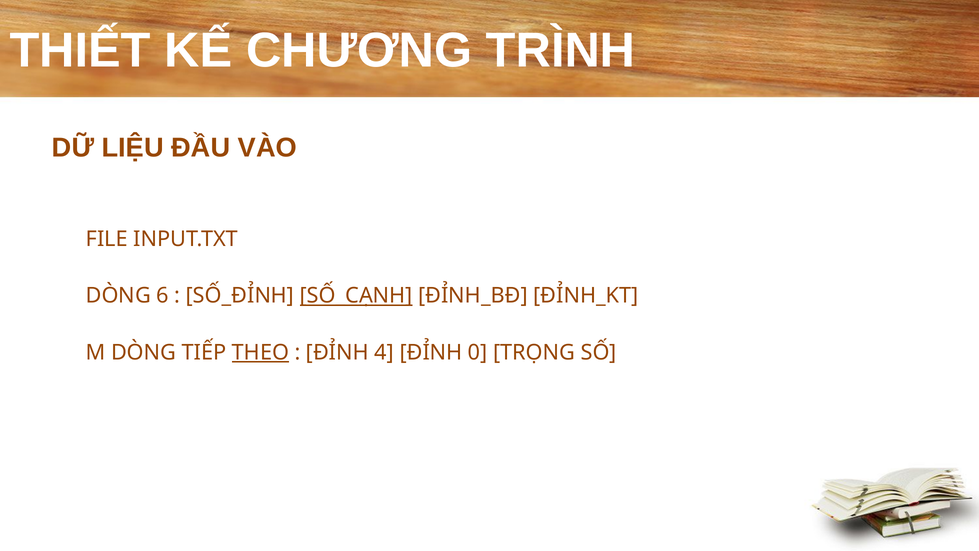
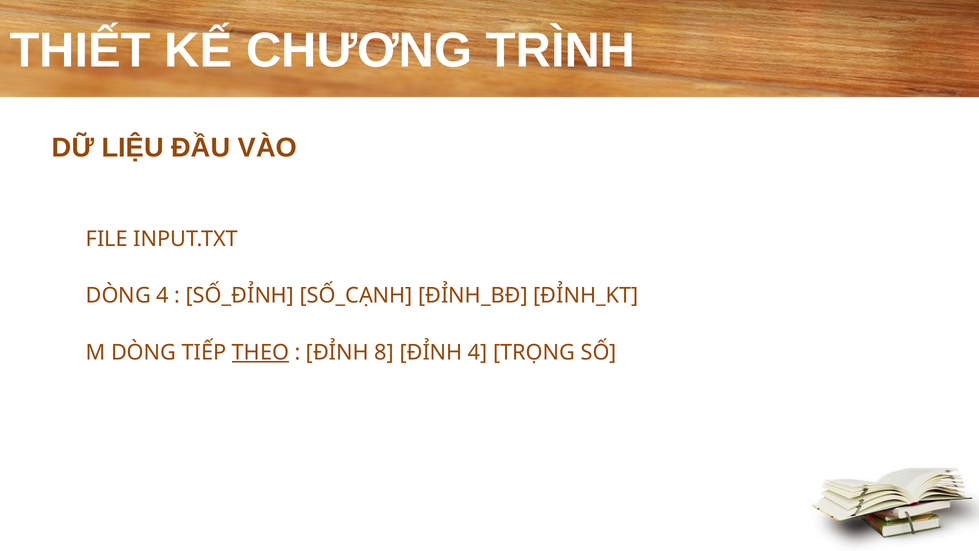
DÒNG 6: 6 -> 4 (163, 296)
SỐ_CẠNH underline: present -> none (356, 296)
4: 4 -> 8 (384, 352)
ĐỈNH 0: 0 -> 4 (478, 352)
